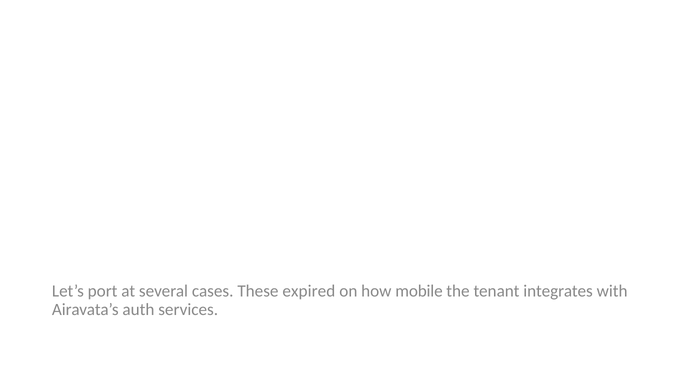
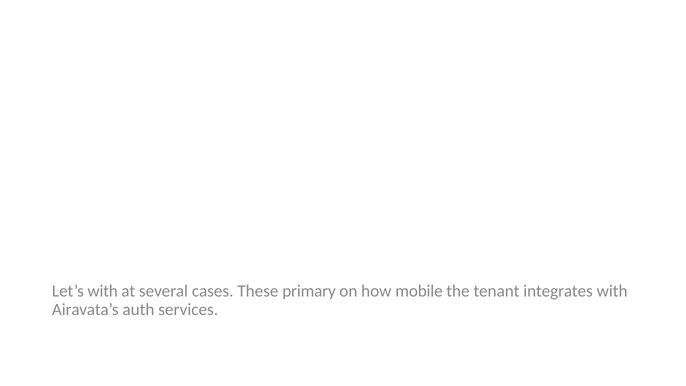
Let’s port: port -> with (103, 291)
expired: expired -> primary (309, 291)
